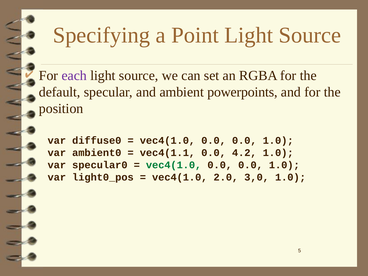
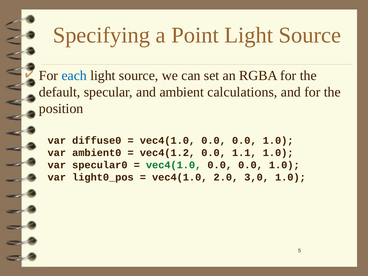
each colour: purple -> blue (74, 75)
powerpoints: powerpoints -> calculations (242, 92)
vec4(1.1: vec4(1.1 -> vec4(1.2 (167, 153)
4.2: 4.2 -> 1.1 (244, 153)
